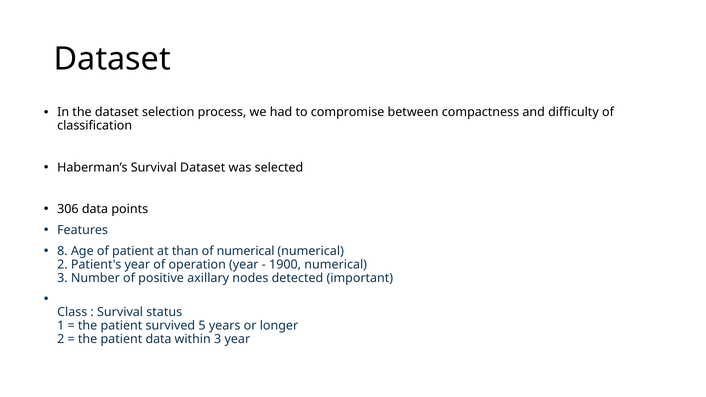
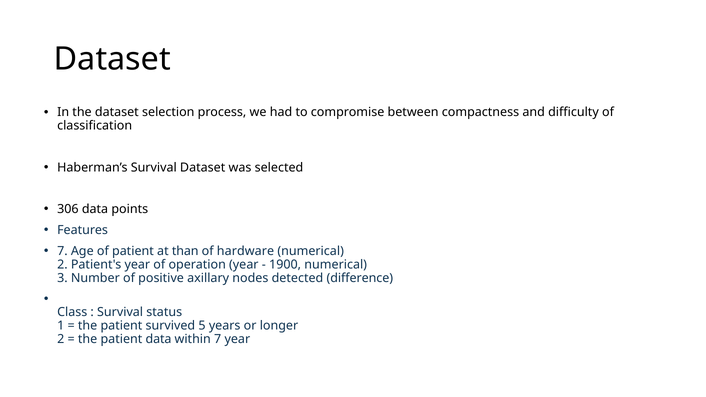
8: 8 -> 7 (62, 251)
of numerical: numerical -> hardware (245, 251)
important: important -> difference (360, 278)
within 3: 3 -> 7 (218, 339)
